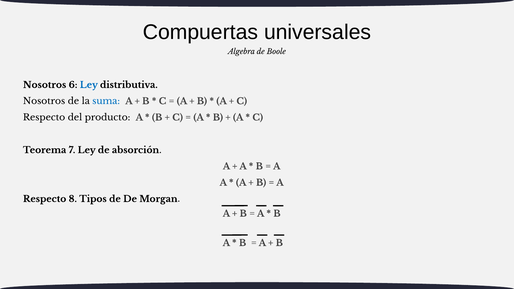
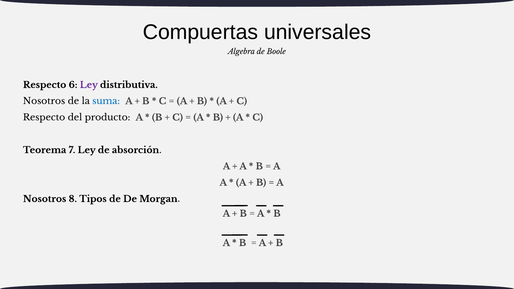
Nosotros: Nosotros -> Respecto (45, 85)
Ley colour: blue -> purple (89, 85)
Respecto: Respecto -> Nosotros (45, 199)
